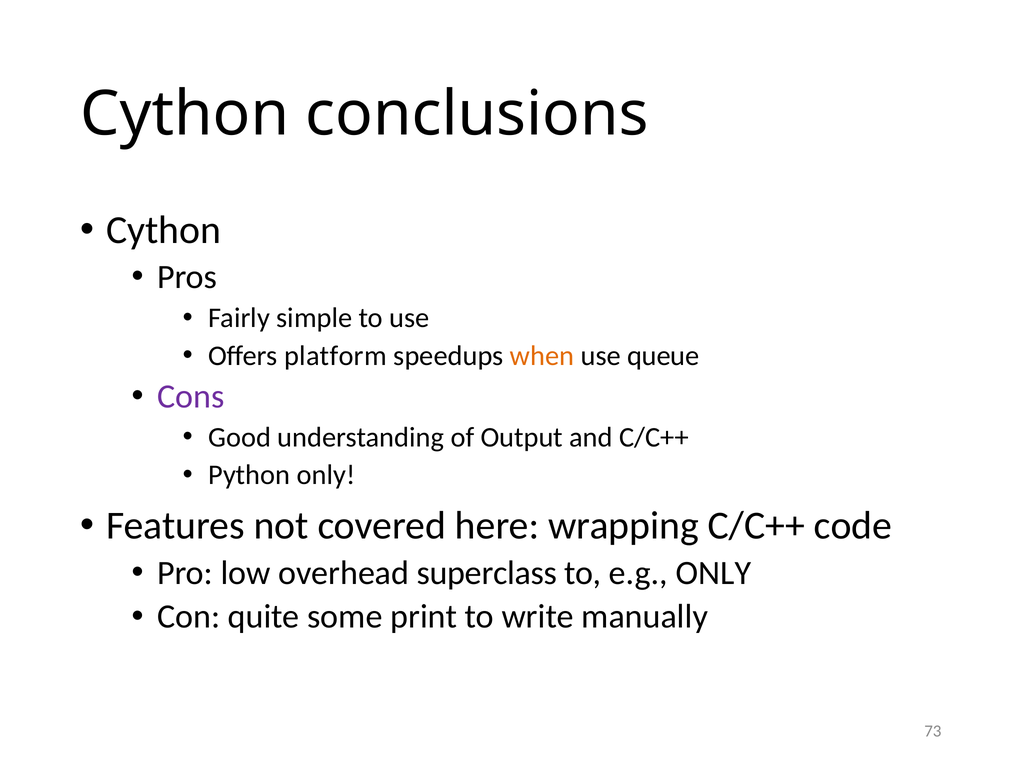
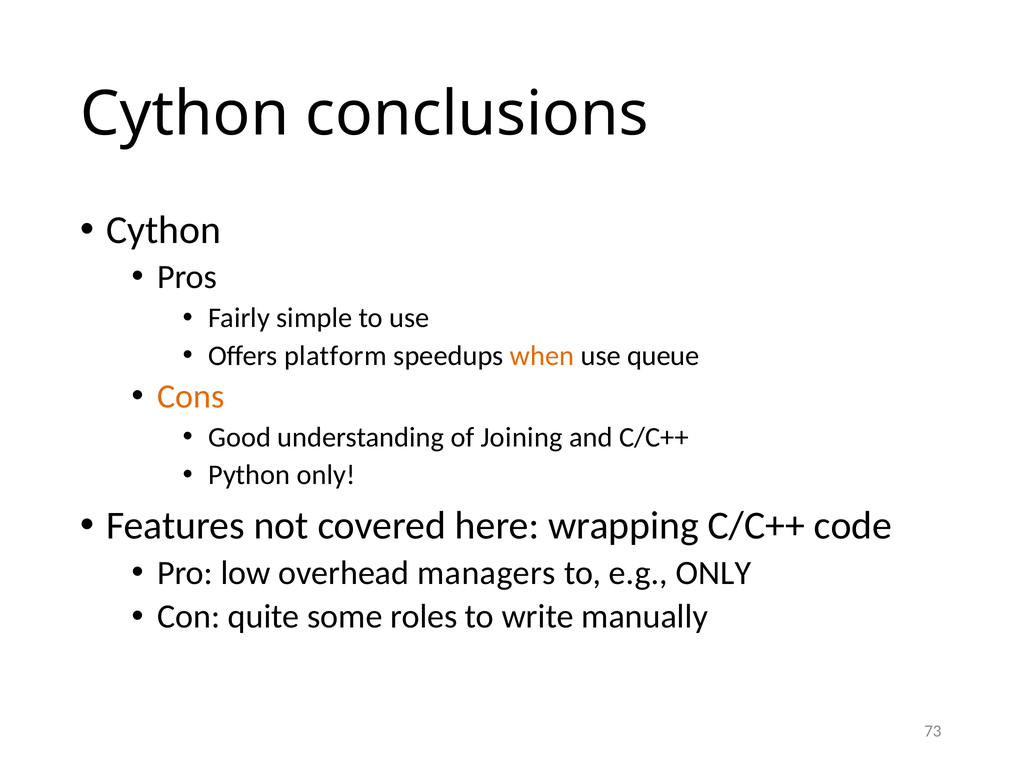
Cons colour: purple -> orange (191, 397)
Output: Output -> Joining (522, 438)
superclass: superclass -> managers (487, 573)
print: print -> roles (424, 617)
